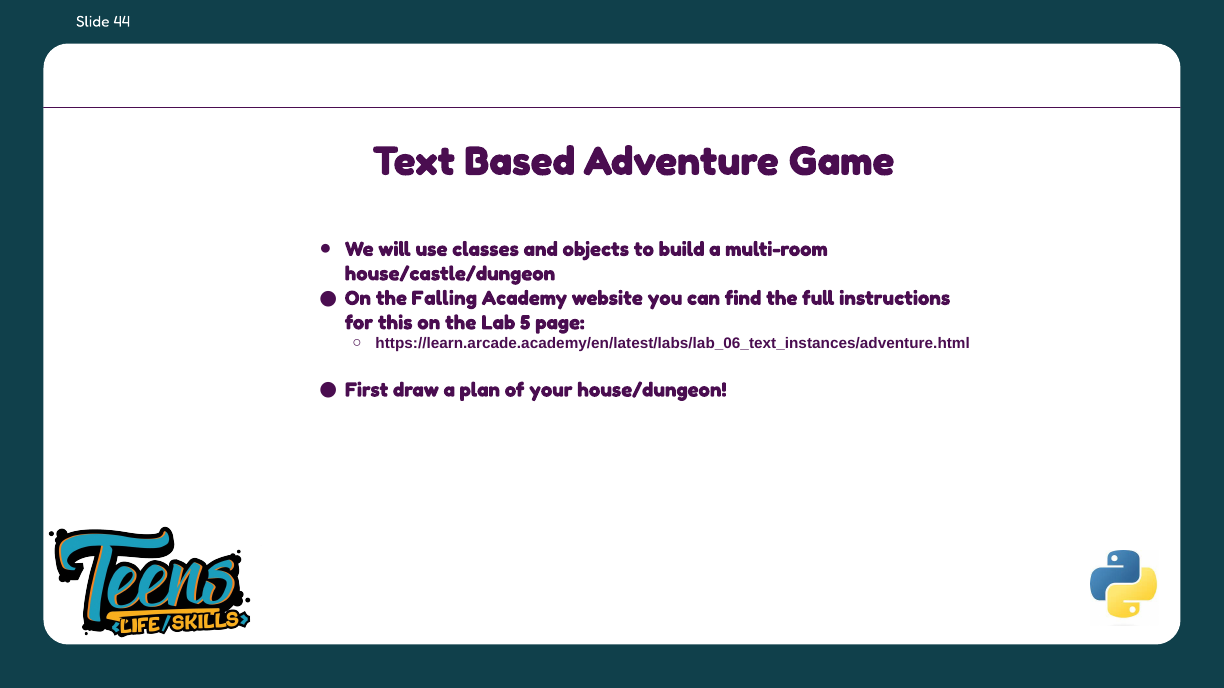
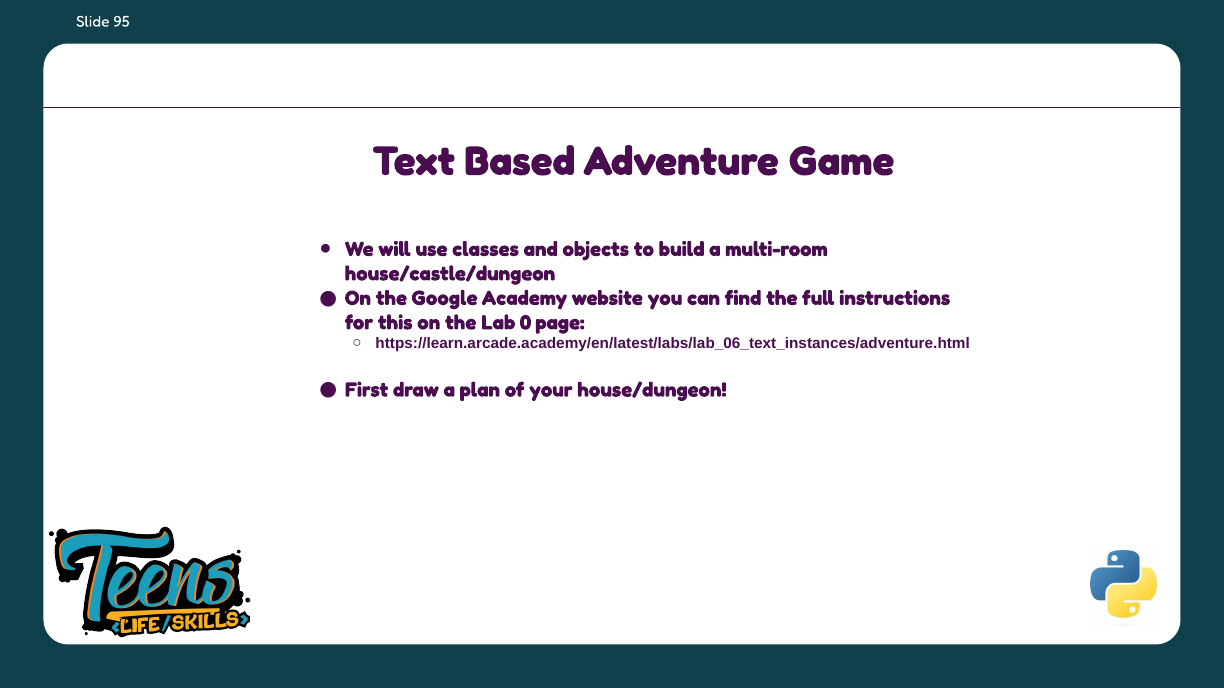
44: 44 -> 95 (121, 21)
Falling: Falling -> Google (444, 298)
5: 5 -> 0 (525, 323)
